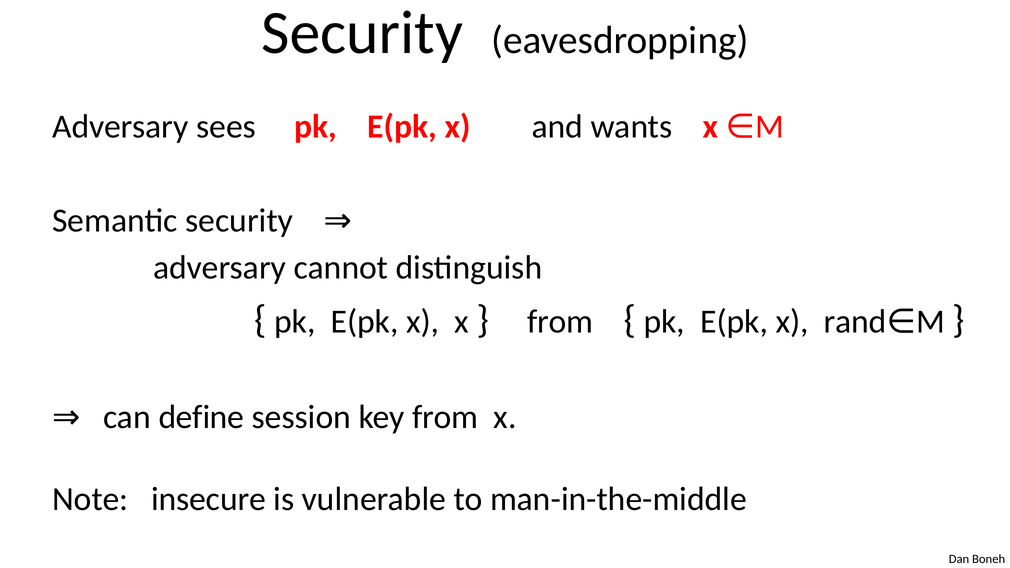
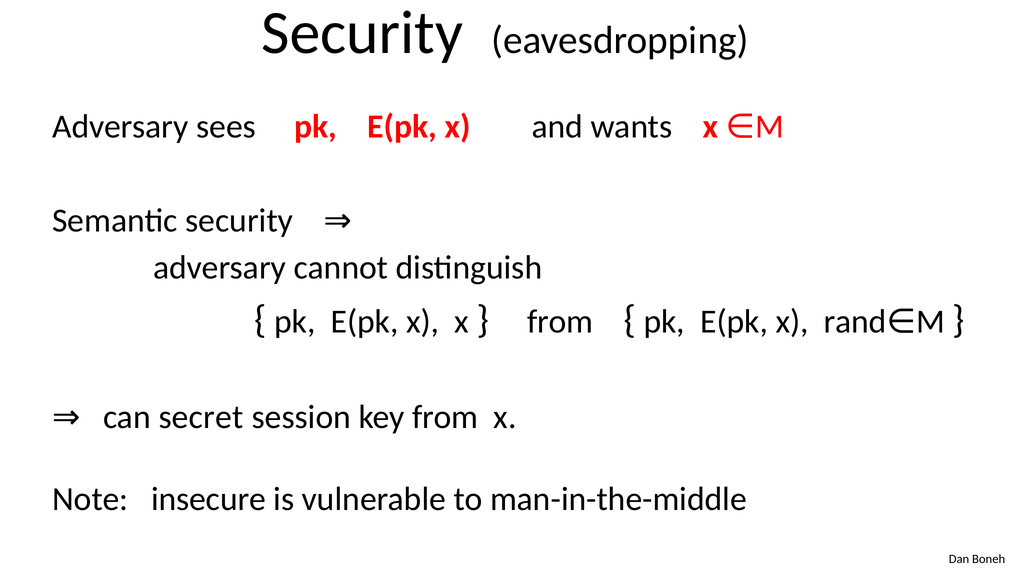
define: define -> secret (201, 417)
